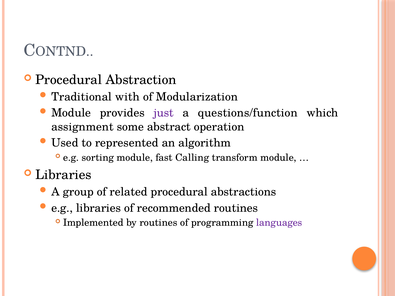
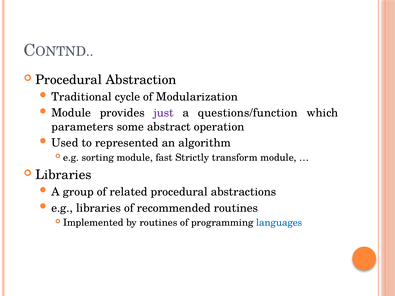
with: with -> cycle (128, 97)
assignment: assignment -> parameters (82, 127)
Calling: Calling -> Strictly (192, 158)
languages colour: purple -> blue (279, 223)
